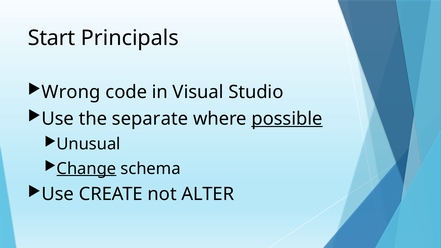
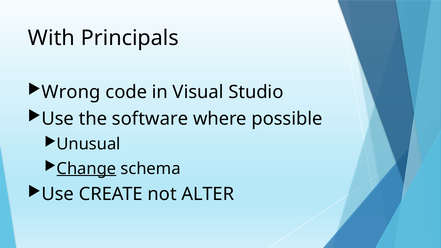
Start: Start -> With (51, 38)
separate: separate -> software (150, 119)
possible underline: present -> none (287, 119)
